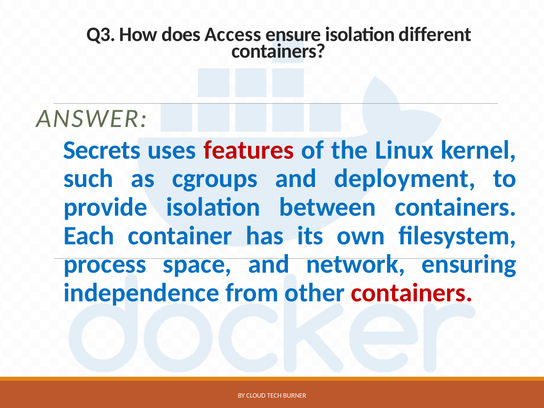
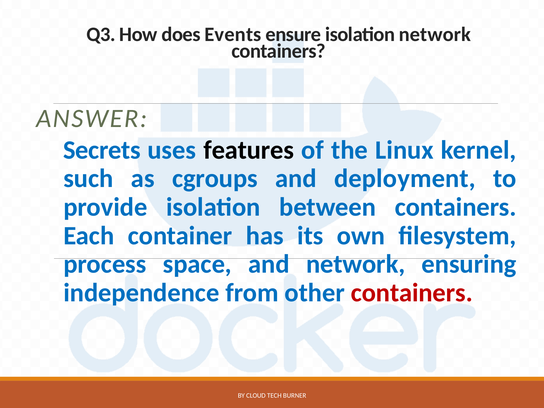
Access: Access -> Events (233, 34)
isolation different: different -> network (435, 34)
features colour: red -> black (249, 150)
